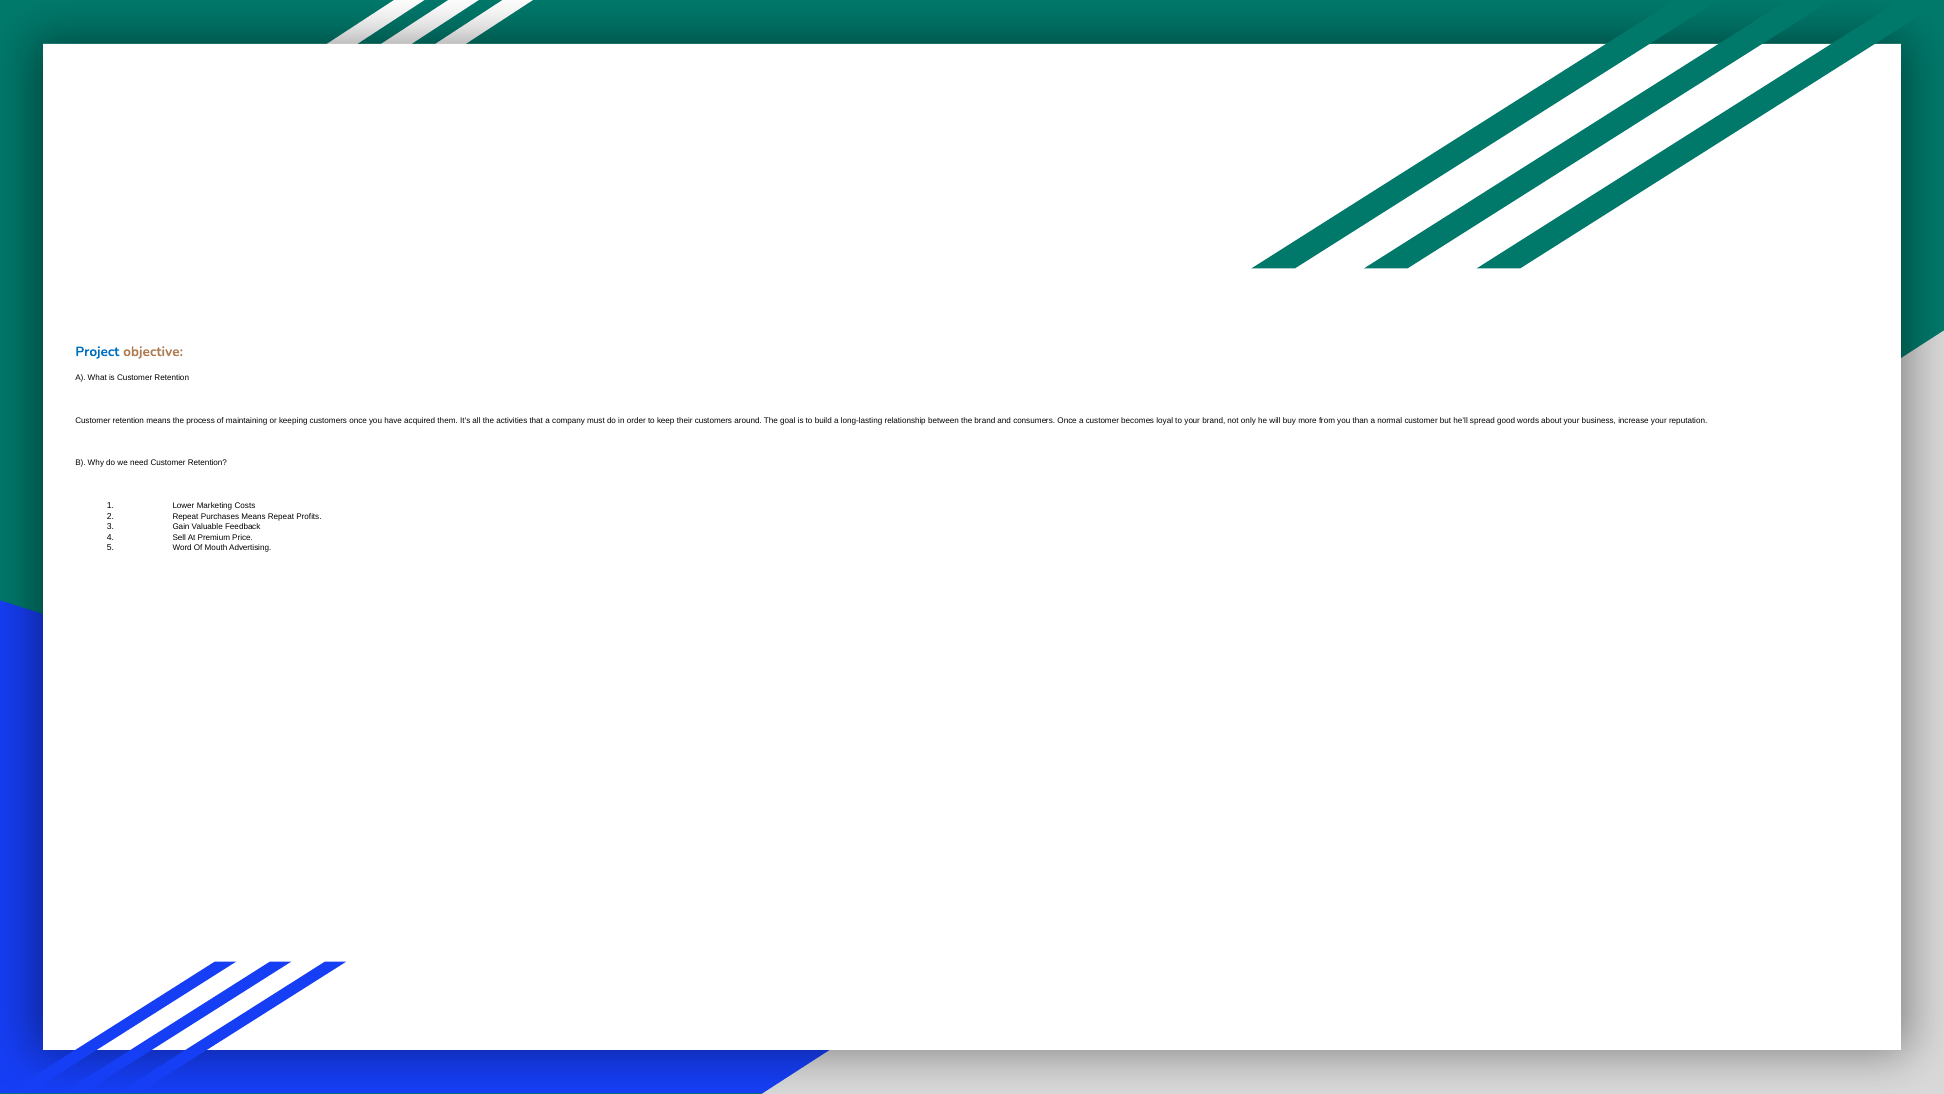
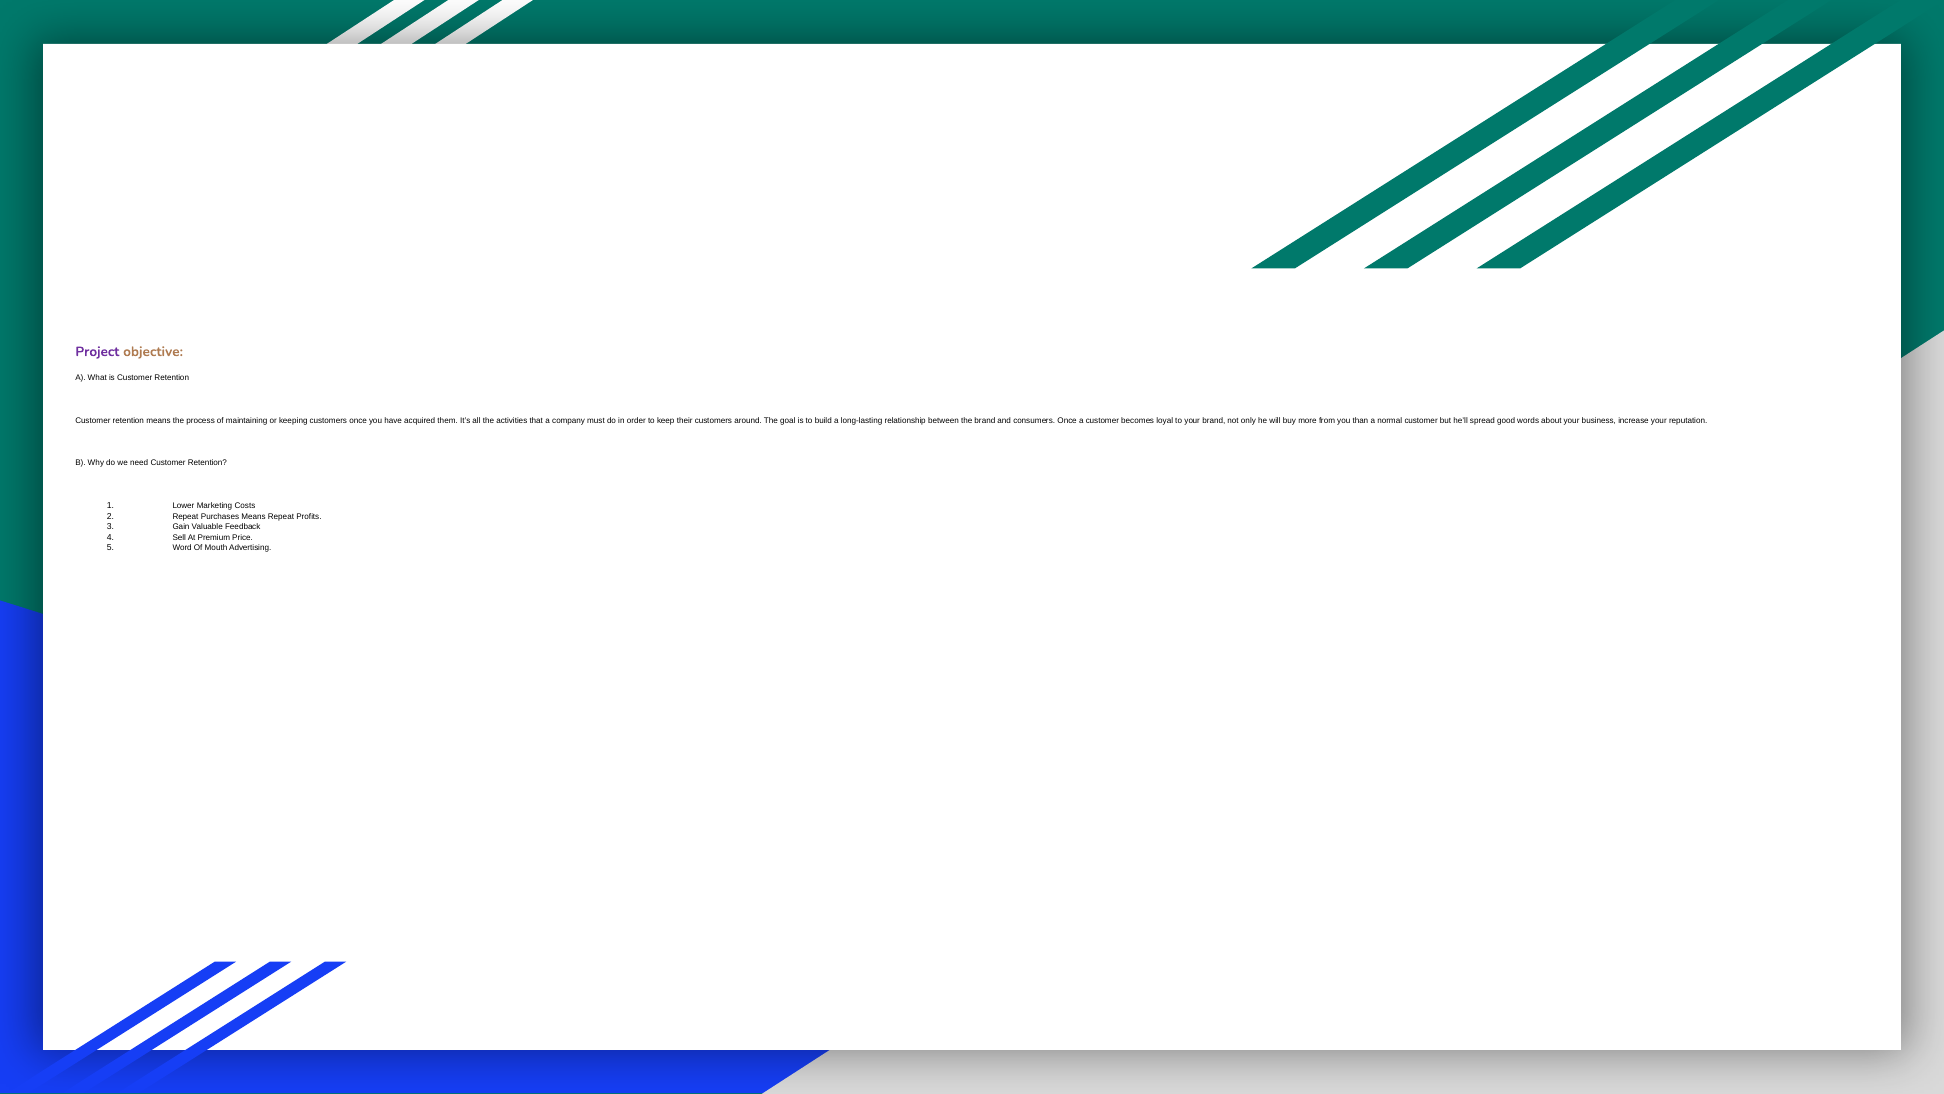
Project colour: blue -> purple (97, 351)
